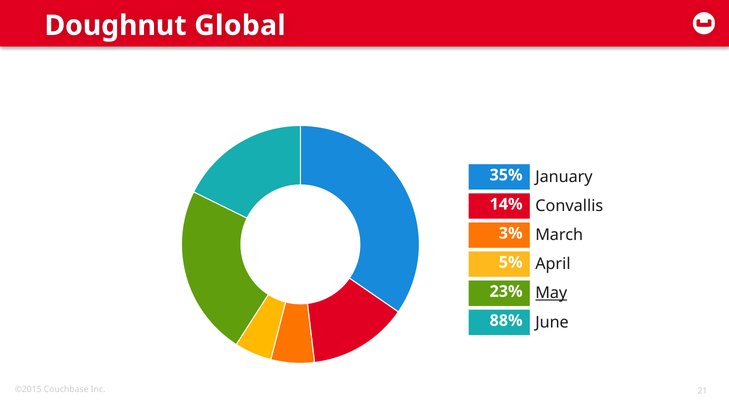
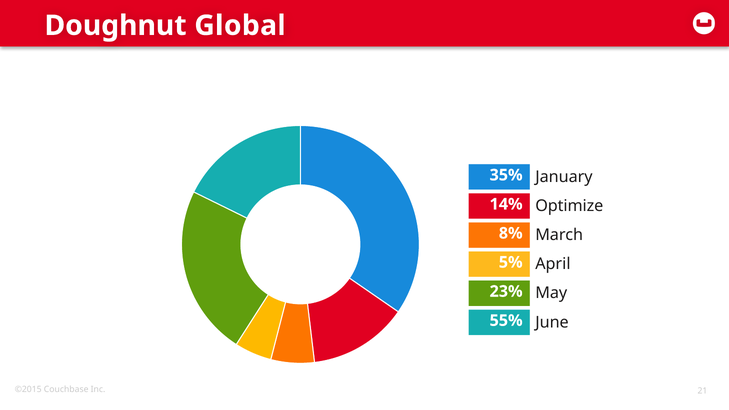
Convallis: Convallis -> Optimize (569, 206)
3%: 3% -> 8% (511, 233)
May underline: present -> none (551, 293)
88%: 88% -> 55% (506, 321)
